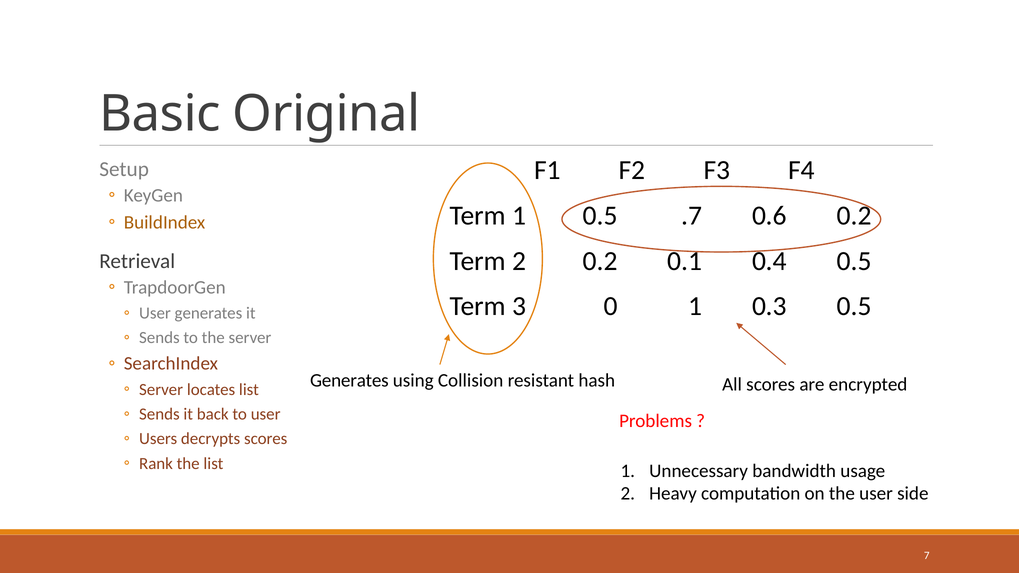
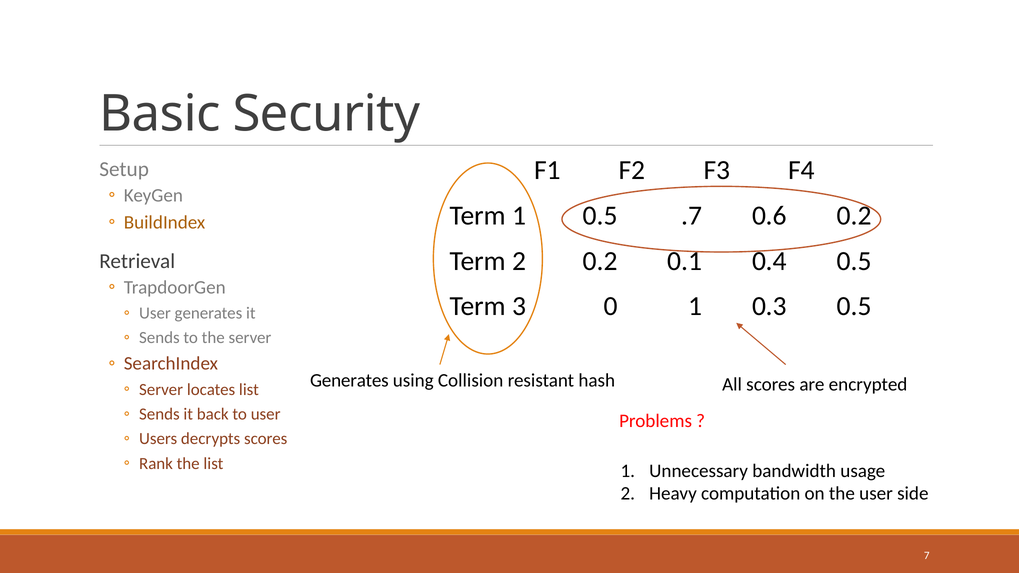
Original: Original -> Security (326, 114)
